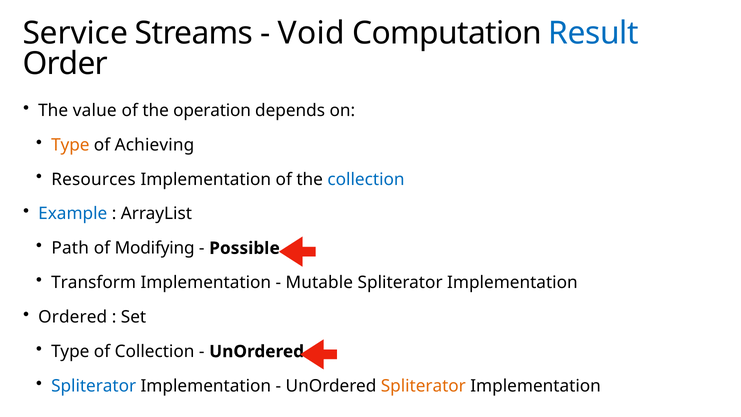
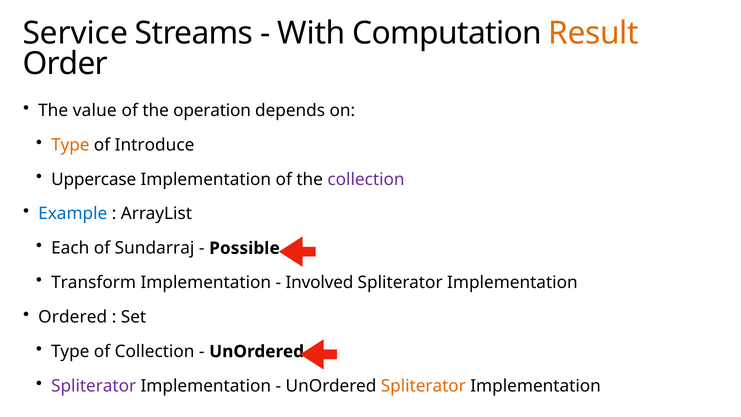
Void: Void -> With (311, 33)
Result colour: blue -> orange (593, 33)
Achieving: Achieving -> Introduce (155, 145)
Resources: Resources -> Uppercase (94, 179)
collection colour: blue -> purple (366, 179)
Path: Path -> Each (70, 248)
Modifying: Modifying -> Sundarraj (155, 248)
Mutable: Mutable -> Involved (319, 283)
Spliterator colour: blue -> purple (94, 386)
